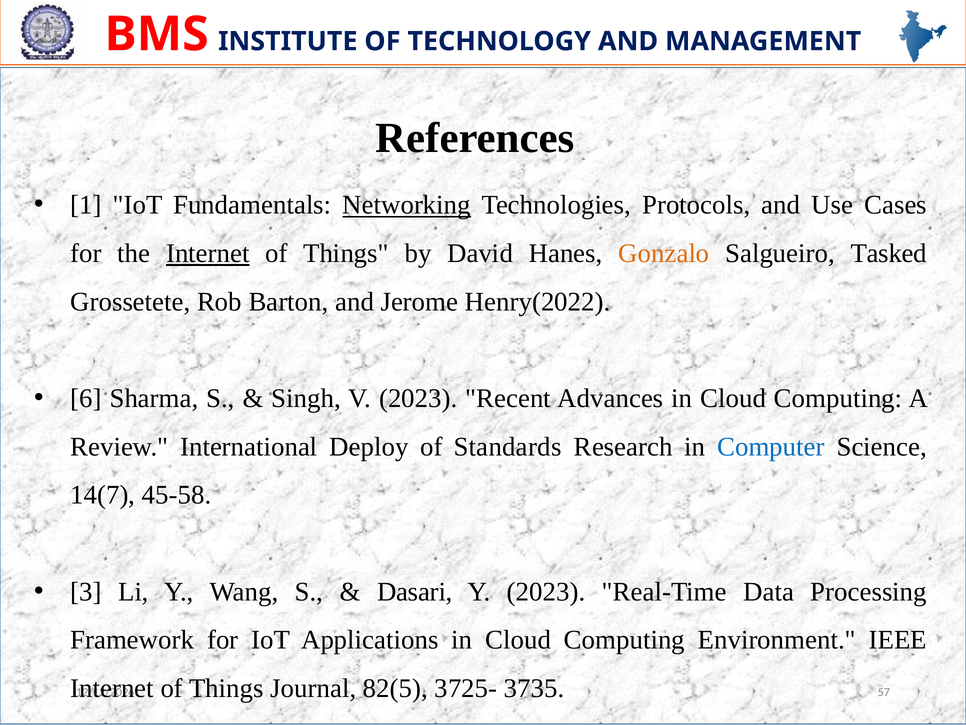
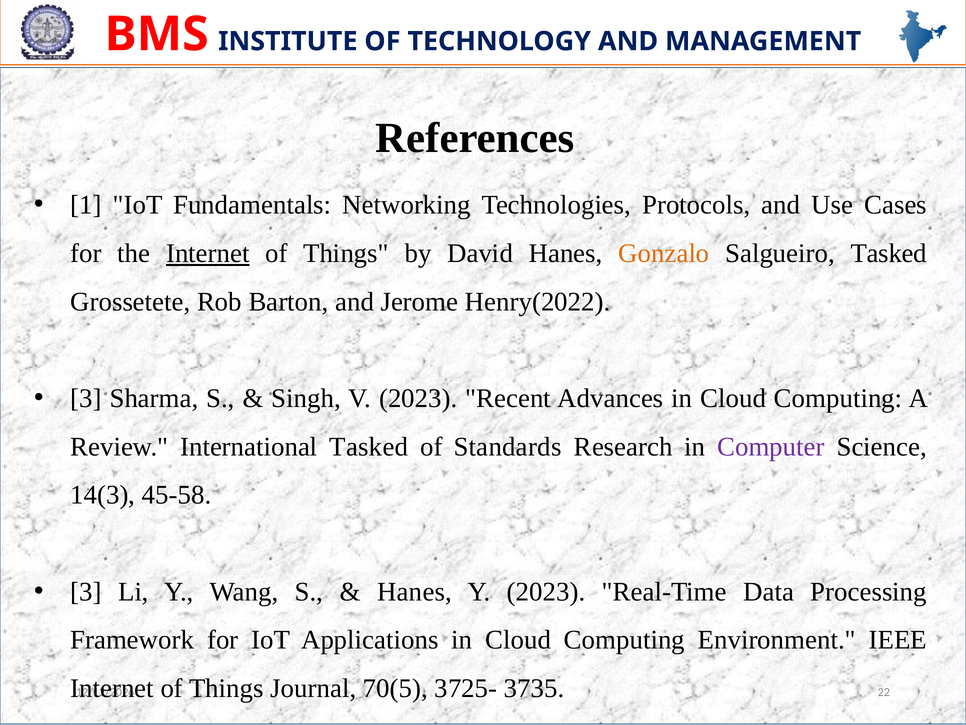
Networking underline: present -> none (407, 205)
6: 6 -> 3 (86, 398)
International Deploy: Deploy -> Tasked (369, 446)
Computer colour: blue -> purple (771, 446)
14(7: 14(7 -> 14(3 (103, 495)
Dasari: Dasari -> Hanes (415, 591)
82(5: 82(5 -> 70(5 (395, 688)
57: 57 -> 22 (884, 692)
